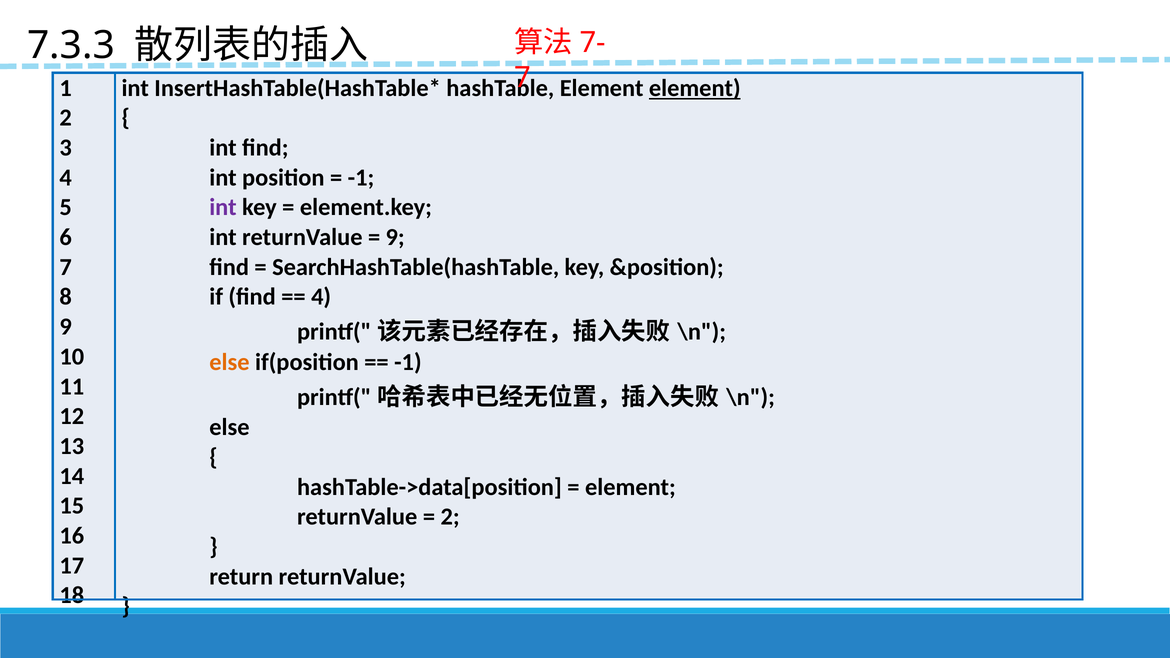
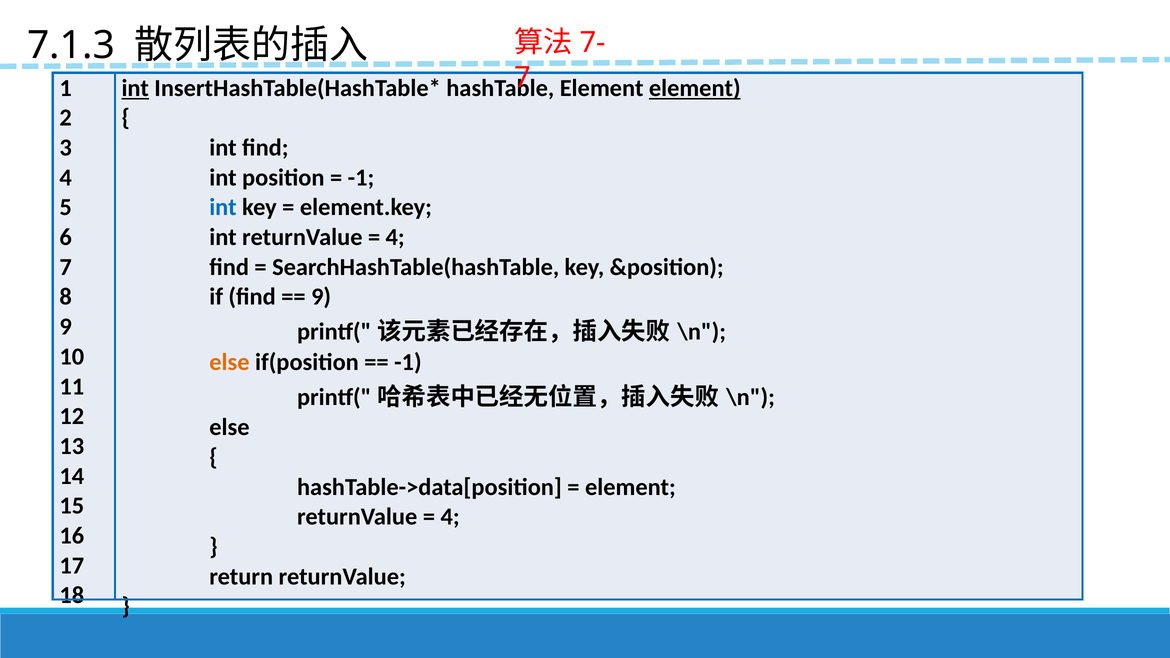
7.3.3: 7.3.3 -> 7.1.3 (71, 45)
int underline: none -> present (135, 88)
int colour: purple -> blue (223, 207)
9: 9 -> 4 (395, 237)
4: 4 -> 9 (321, 297)
2: 2 -> 4 (450, 517)
